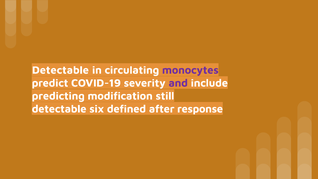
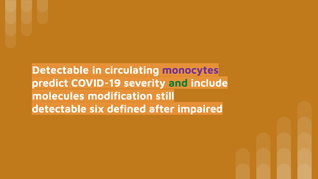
and colour: purple -> green (178, 83)
predicting: predicting -> molecules (58, 96)
response: response -> impaired (200, 109)
